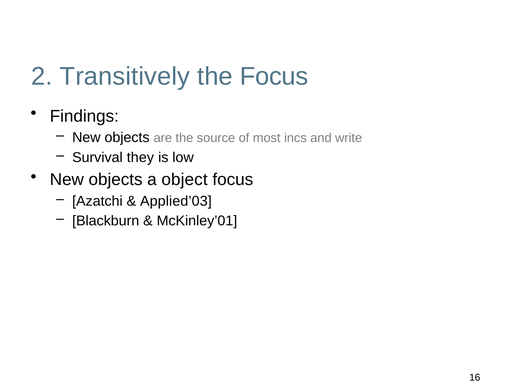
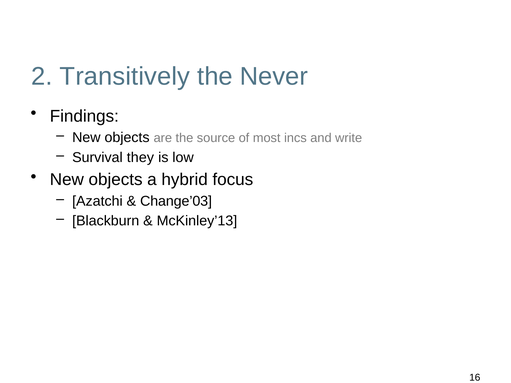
the Focus: Focus -> Never (274, 76)
object: object -> hybrid (185, 180)
Applied’03: Applied’03 -> Change’03 (176, 201)
McKinley’01: McKinley’01 -> McKinley’13 (197, 221)
